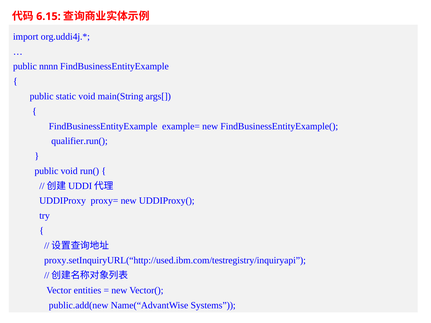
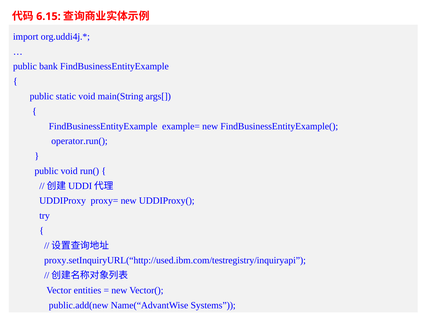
nnnn: nnnn -> bank (48, 67)
qualifier.run(: qualifier.run( -> operator.run( (79, 141)
